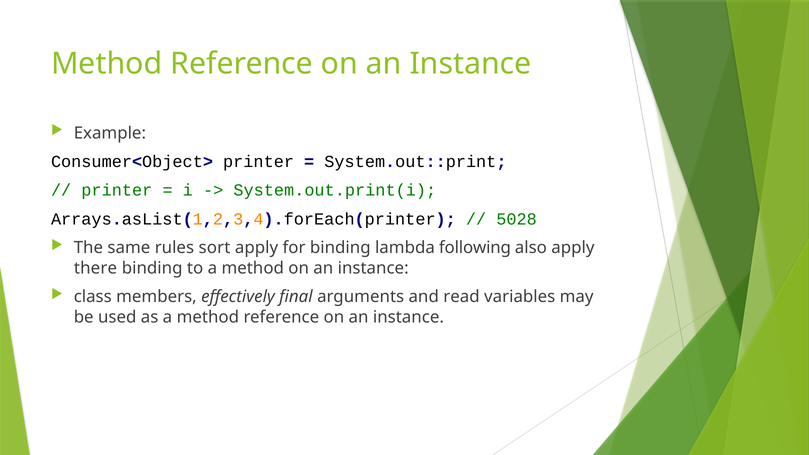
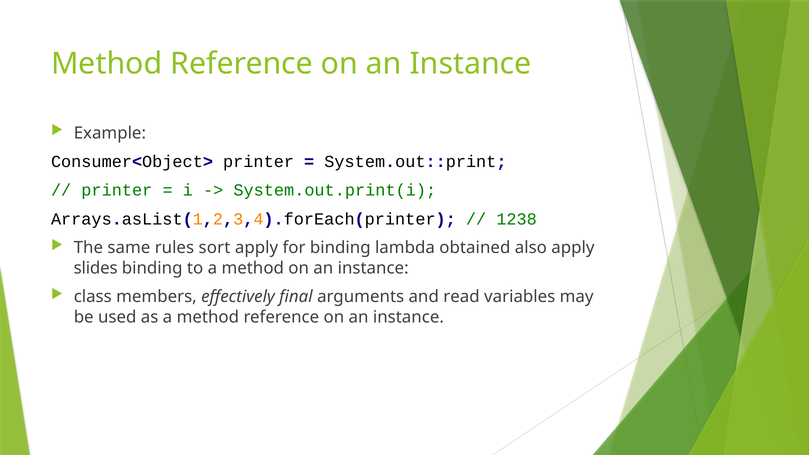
5028: 5028 -> 1238 (517, 219)
following: following -> obtained (475, 248)
there: there -> slides (96, 268)
